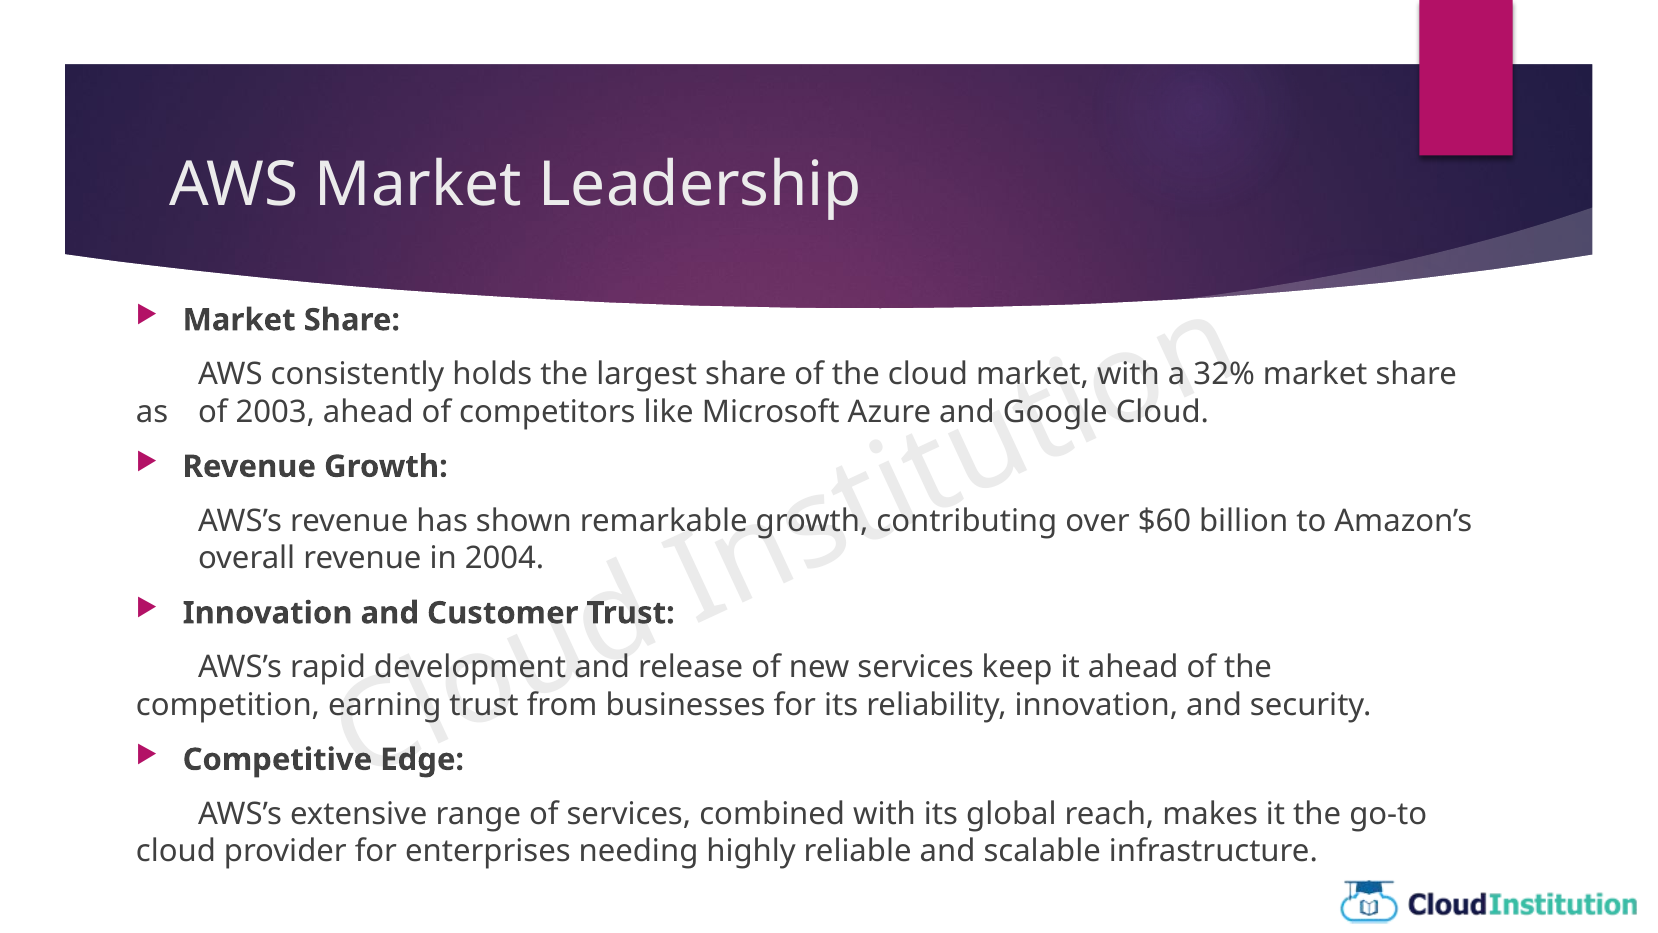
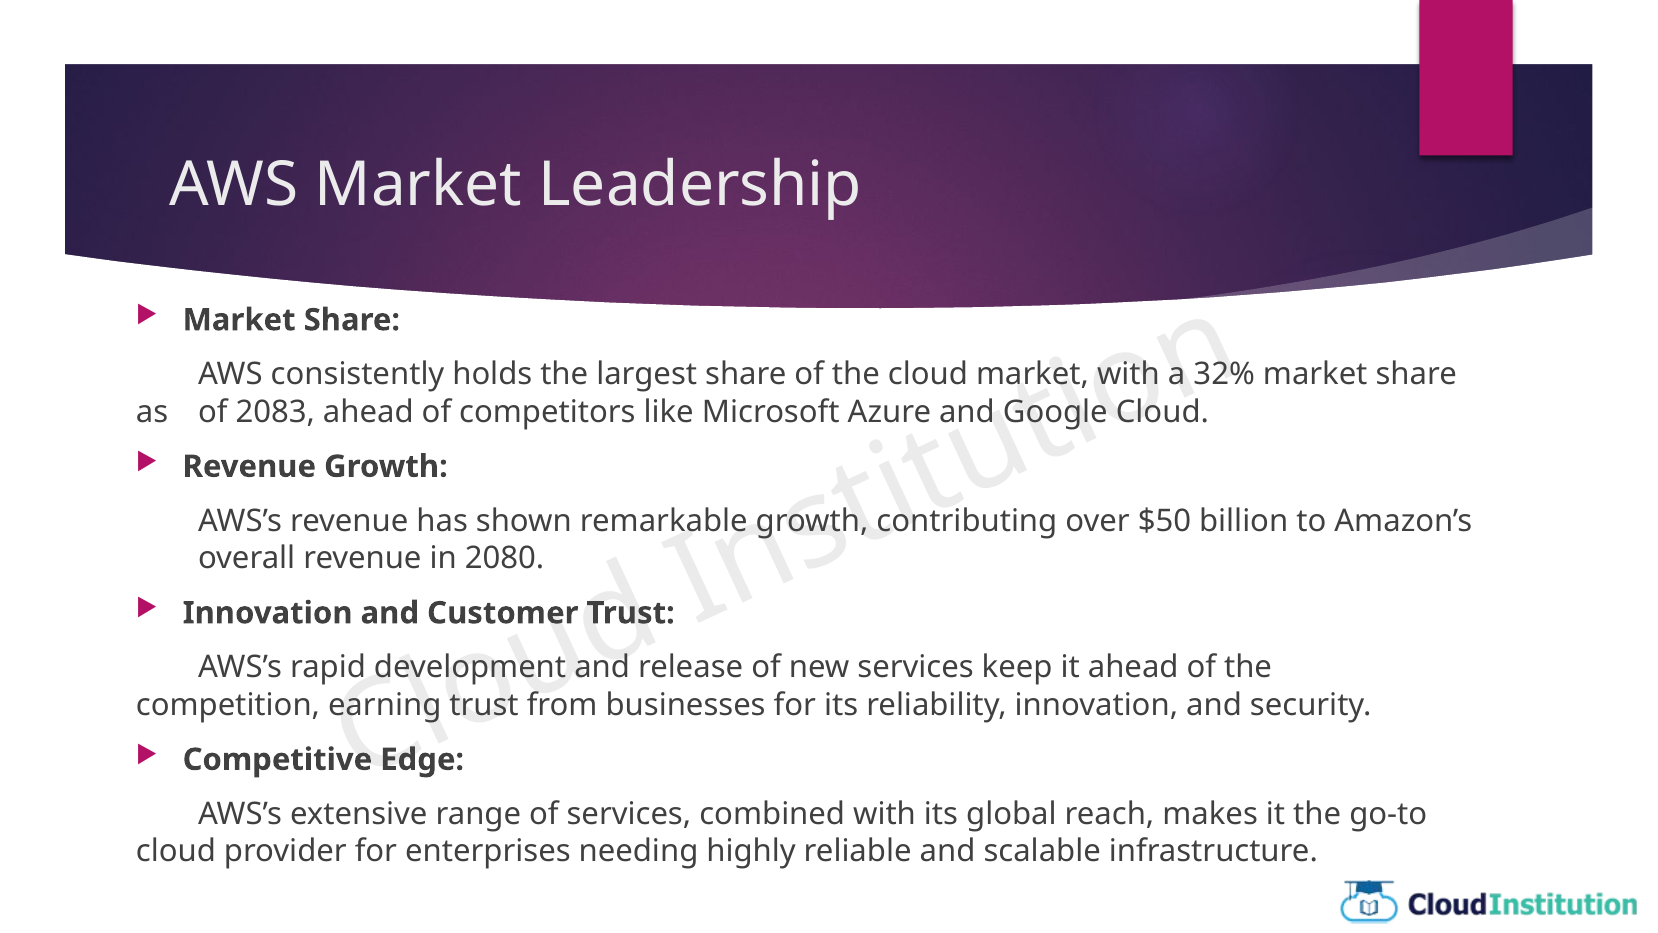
2003: 2003 -> 2083 (275, 412)
$60: $60 -> $50 (1164, 521)
2004: 2004 -> 2080 (505, 558)
